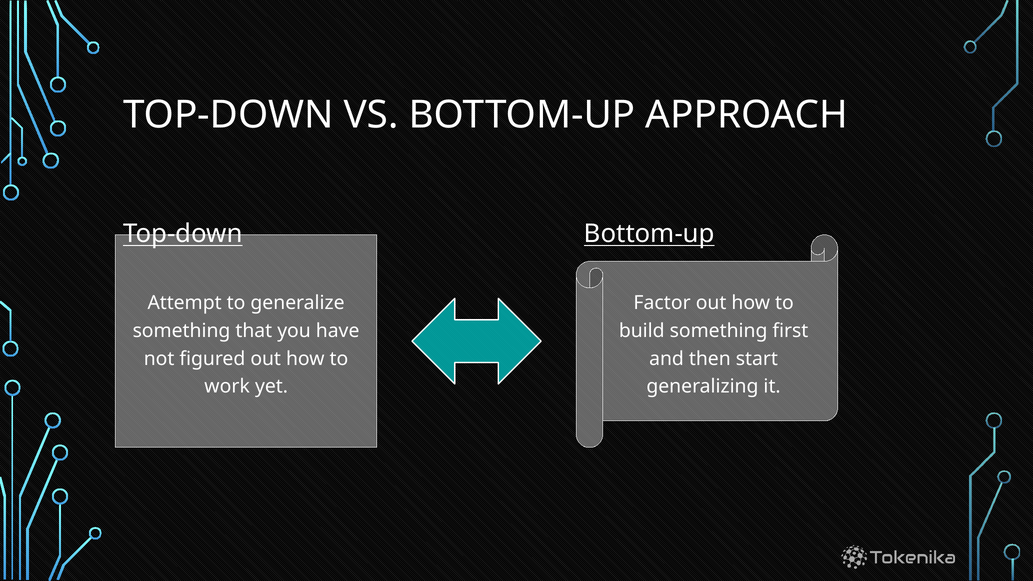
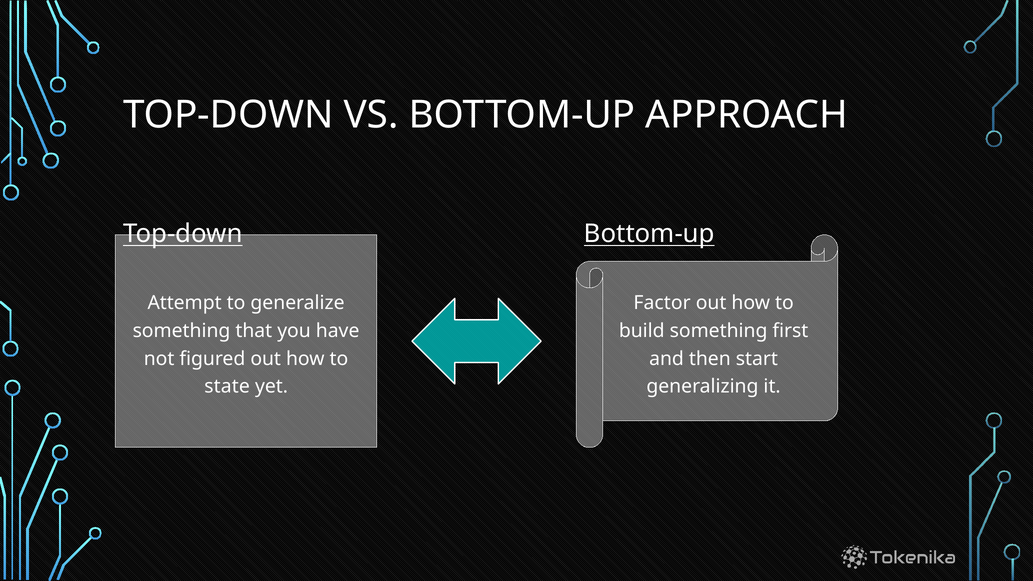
work: work -> state (227, 387)
